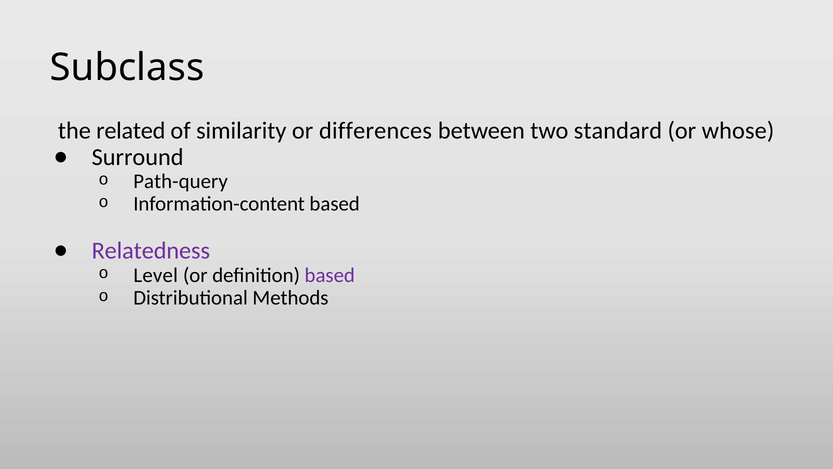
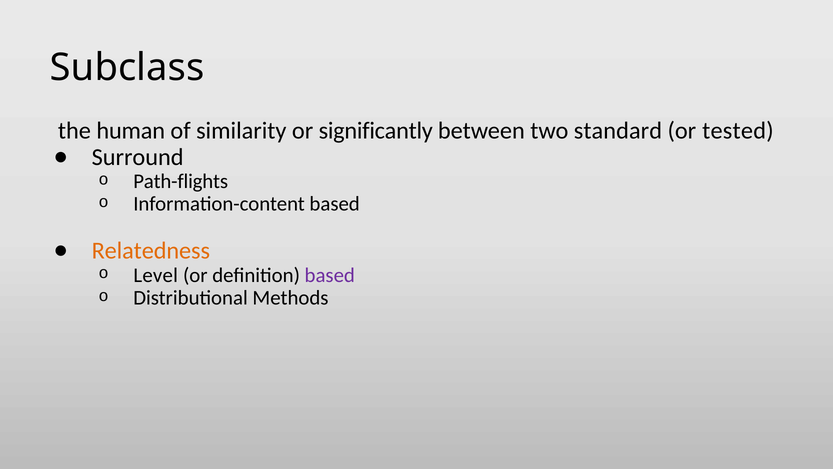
related: related -> human (131, 131)
differences: differences -> significantly (376, 131)
whose: whose -> tested (738, 131)
Path-query: Path-query -> Path-flights (181, 181)
Relatedness colour: purple -> orange (151, 251)
